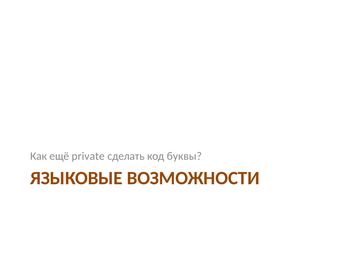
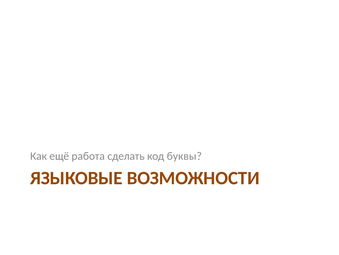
private: private -> работа (88, 156)
